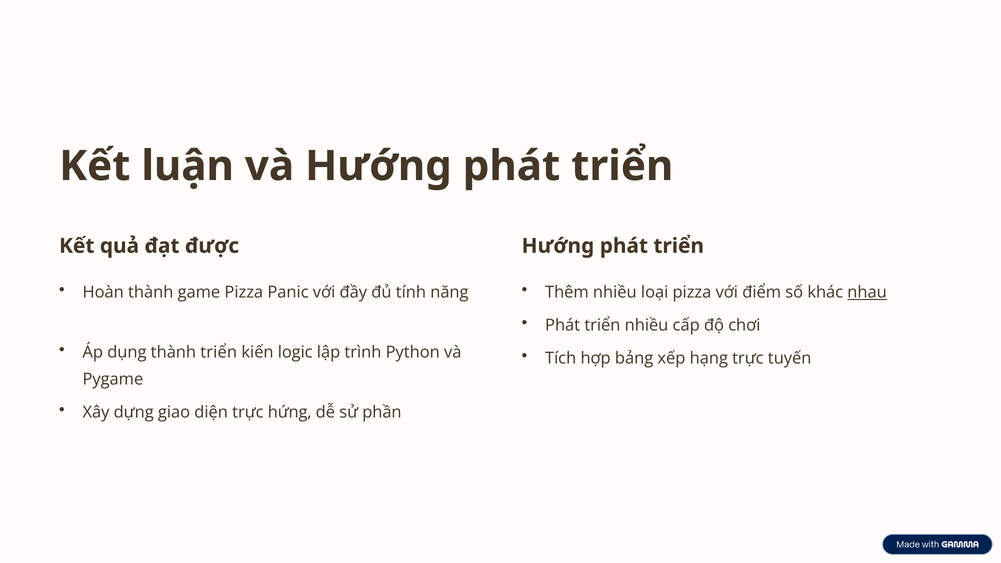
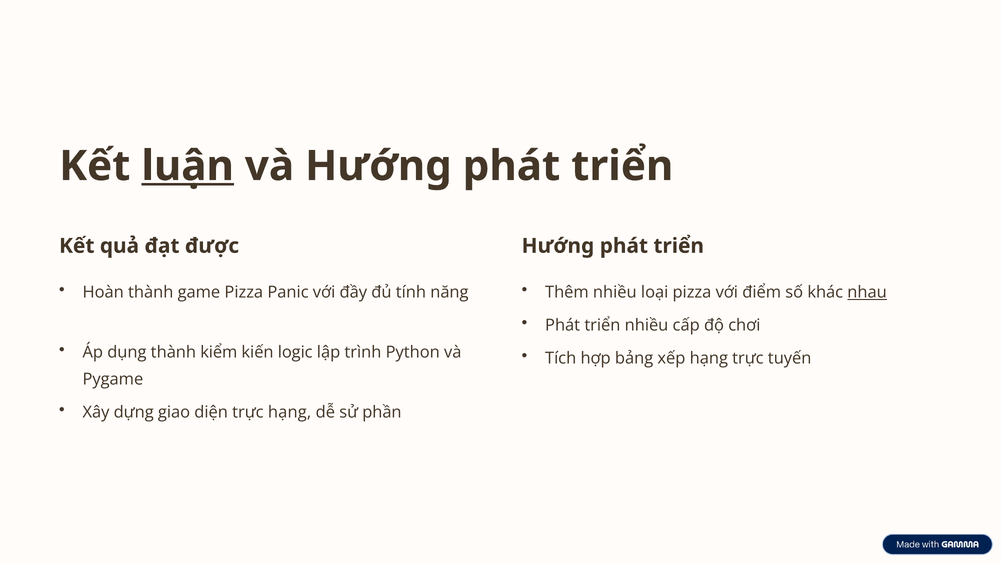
luận underline: none -> present (188, 166)
thành triển: triển -> kiểm (219, 352)
trực hứng: hứng -> hạng (290, 412)
